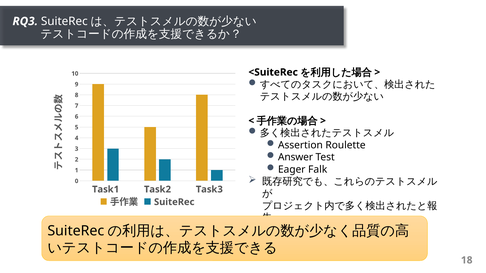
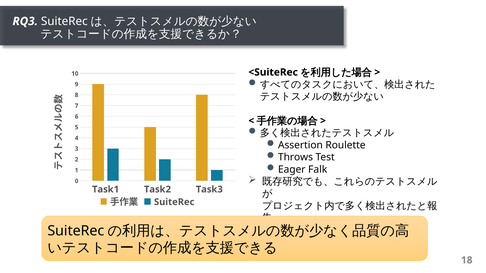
Answer: Answer -> Throws (296, 157)
